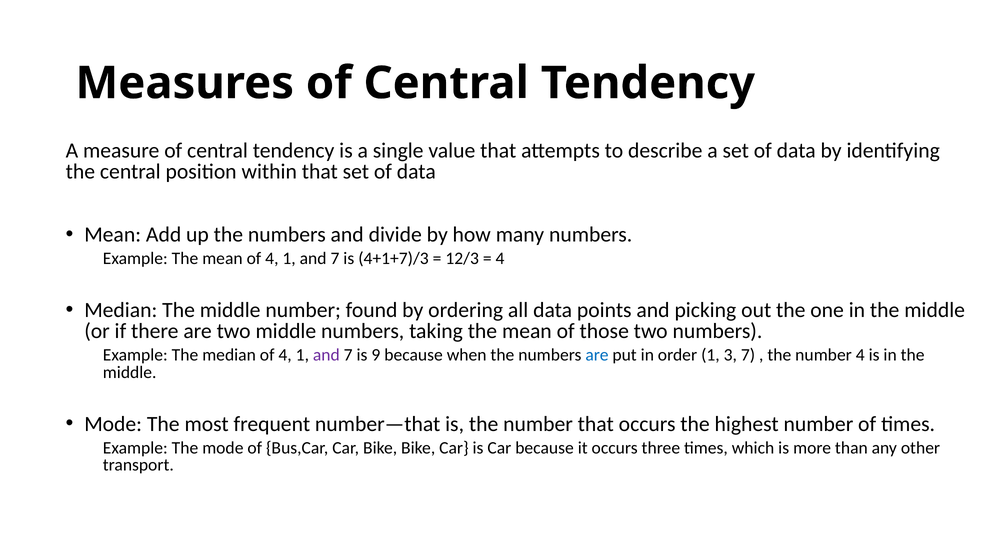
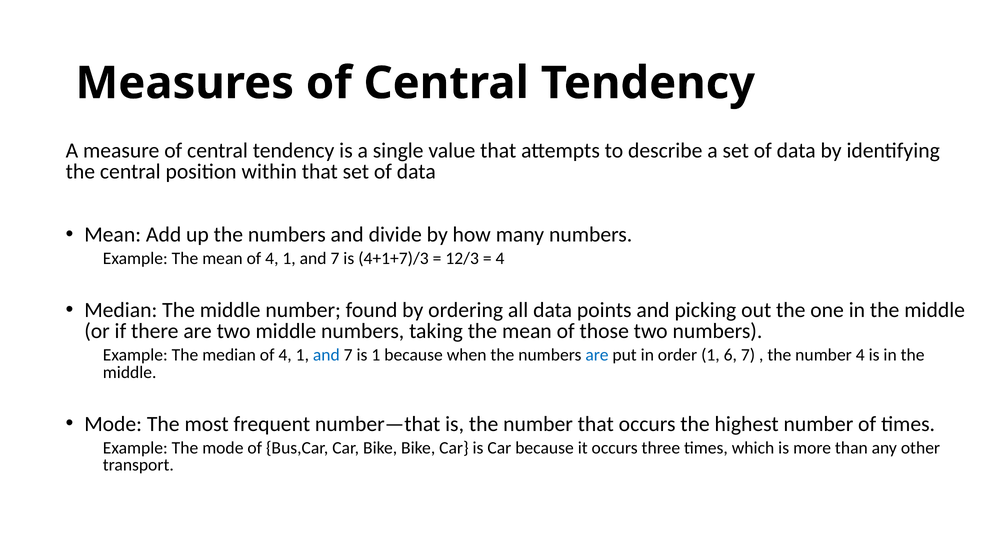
and colour: purple -> blue (326, 355)
is 9: 9 -> 1 (376, 355)
3: 3 -> 6 (730, 355)
